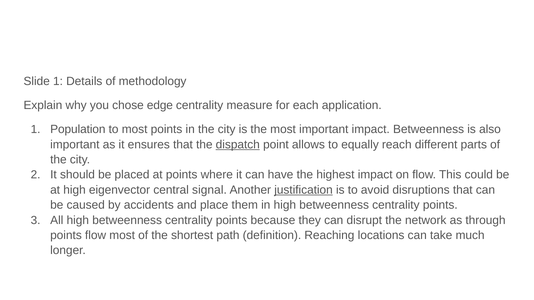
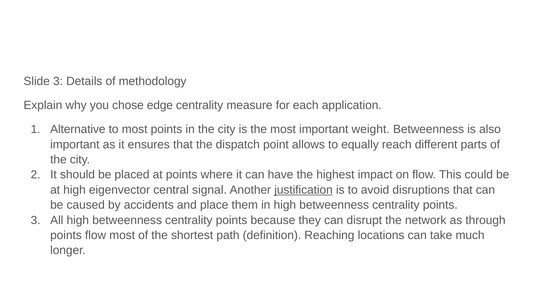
Slide 1: 1 -> 3 (58, 81)
Population: Population -> Alternative (78, 129)
important impact: impact -> weight (371, 129)
dispatch underline: present -> none (238, 145)
